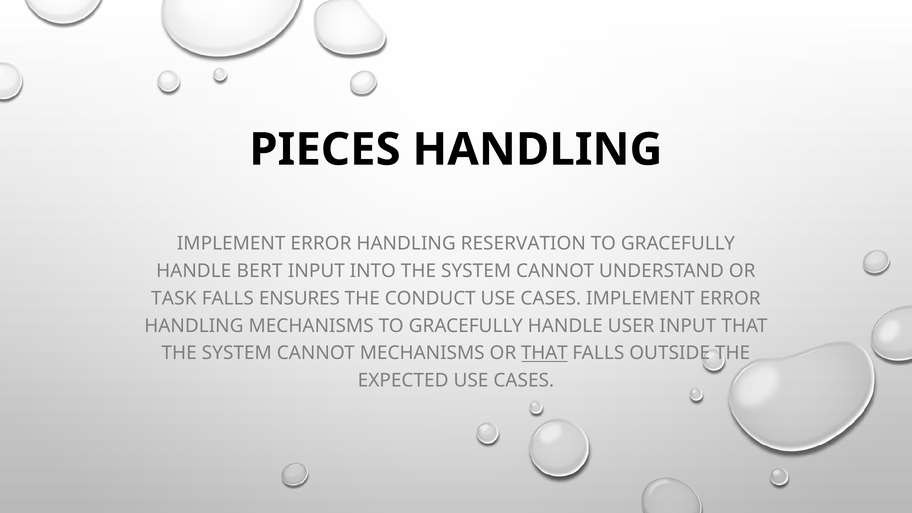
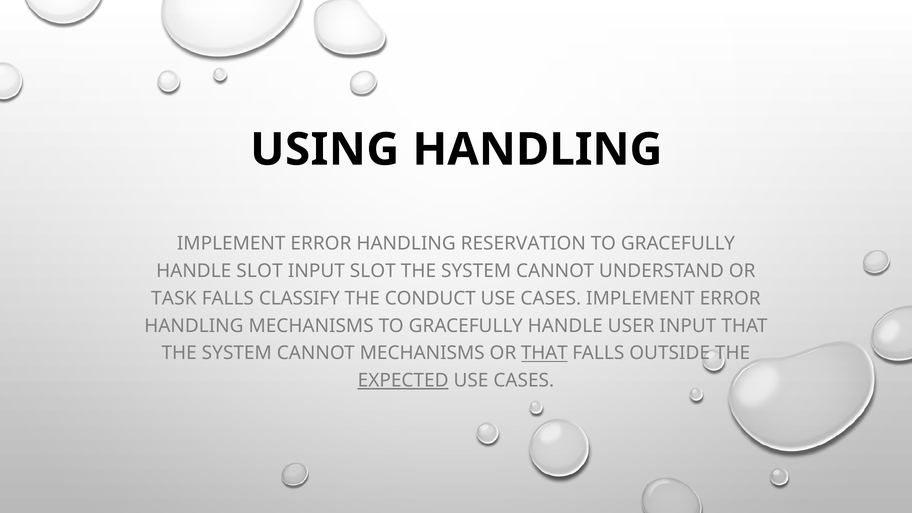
PIECES: PIECES -> USING (325, 150)
HANDLE BERT: BERT -> SLOT (260, 271)
INPUT INTO: INTO -> SLOT (373, 271)
ENSURES: ENSURES -> CLASSIFY (299, 298)
EXPECTED underline: none -> present (403, 381)
